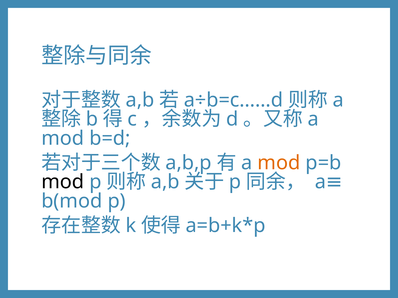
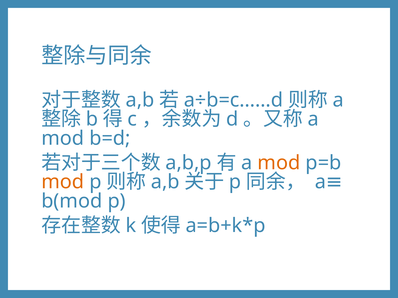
mod colour: black -> orange (63, 182)
